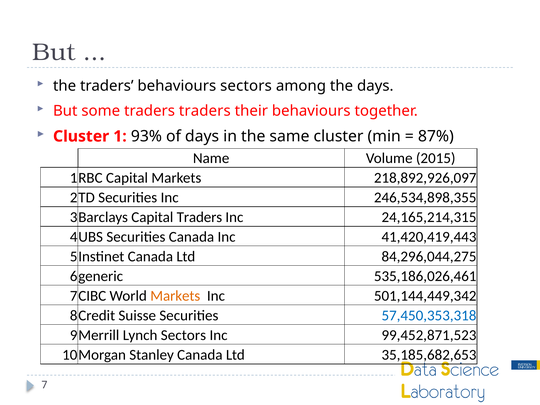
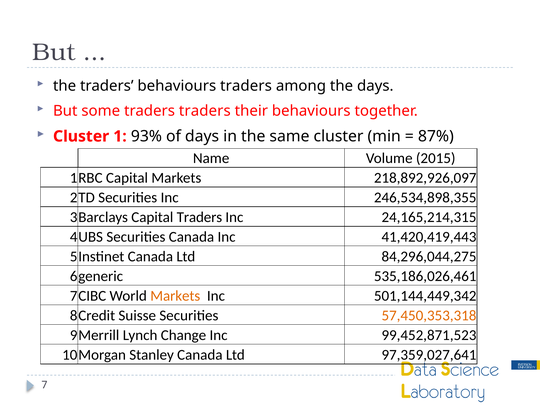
behaviours sectors: sectors -> traders (246, 86)
57,450,353,318 colour: blue -> orange (429, 316)
Lynch Sectors: Sectors -> Change (183, 335)
35,185,682,653: 35,185,682,653 -> 97,359,027,641 (429, 355)
